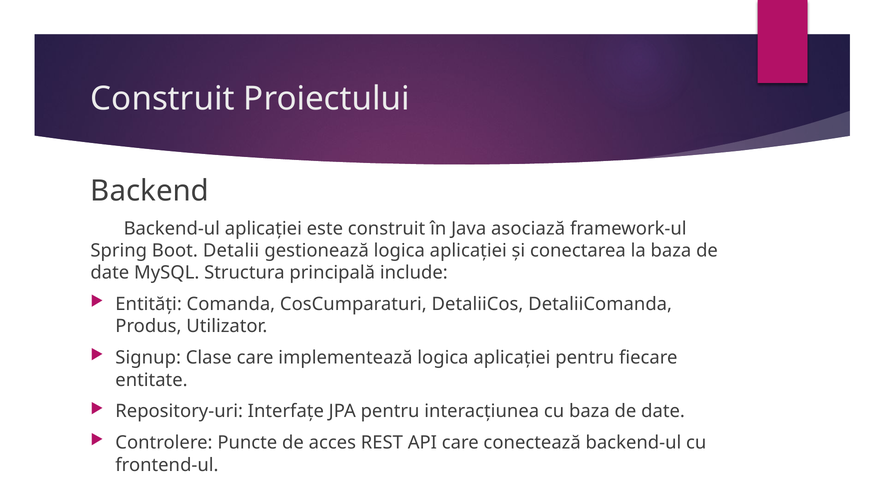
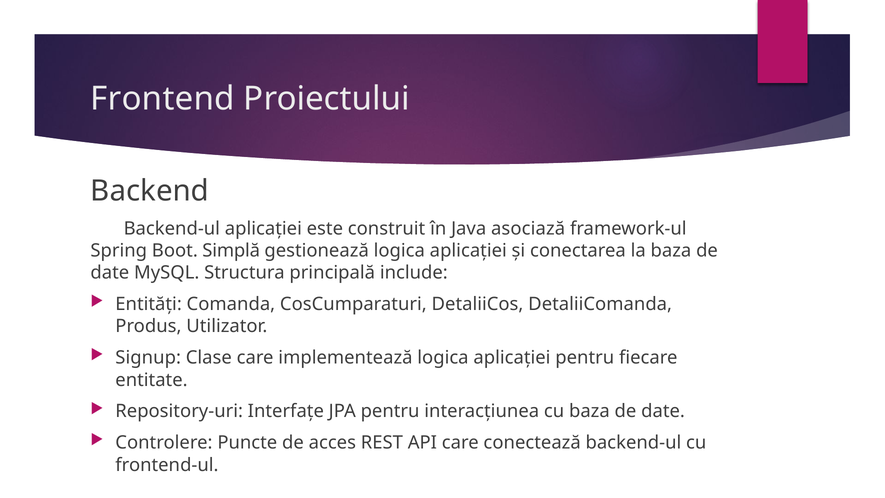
Construit: Construit -> Frontend (163, 99)
Detalii: Detalii -> Simplă (231, 251)
